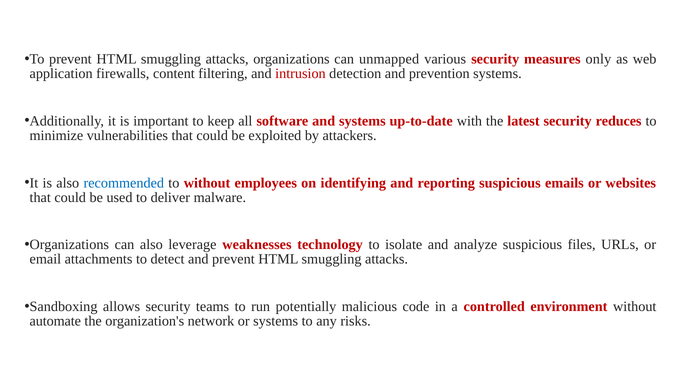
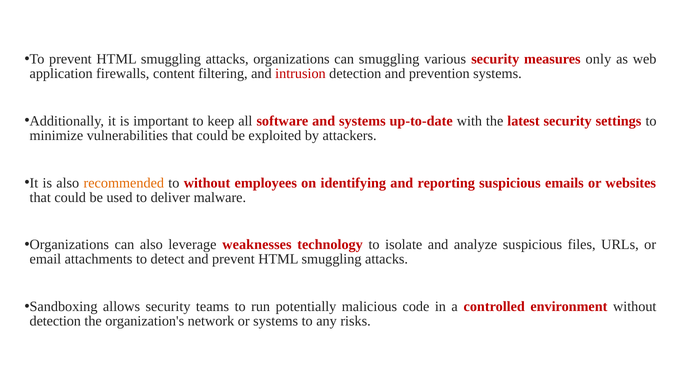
can unmapped: unmapped -> smuggling (389, 59)
reduces: reduces -> settings (618, 121)
recommended colour: blue -> orange (124, 183)
automate: automate -> detection (55, 321)
